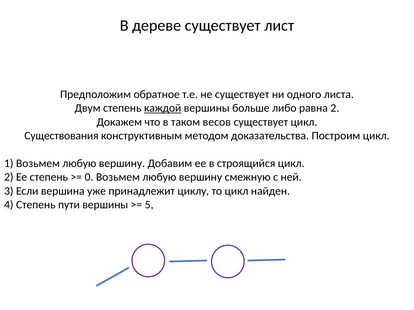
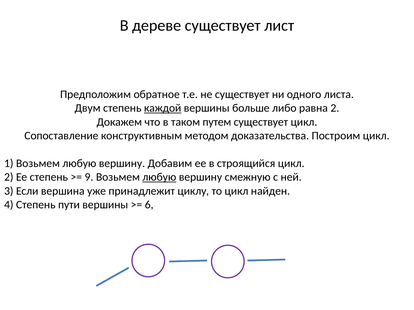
весов: весов -> путем (217, 122)
Существования: Существования -> Сопоставление (61, 136)
0: 0 -> 9 (89, 177)
любую underline: none -> present (159, 177)
5: 5 -> 6 (149, 205)
